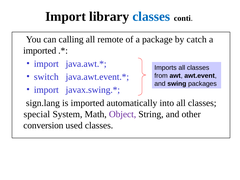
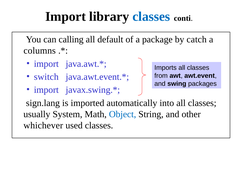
remote: remote -> default (110, 39)
imported: imported -> columns (40, 51)
special: special -> usually (37, 114)
Object colour: purple -> blue (123, 114)
conversion: conversion -> whichever (43, 125)
